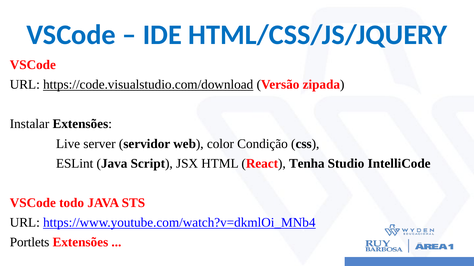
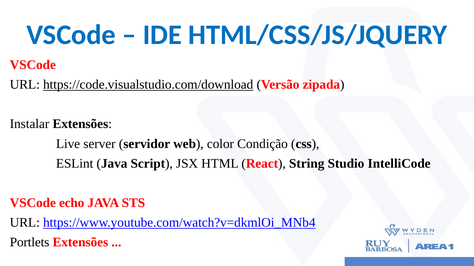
Tenha: Tenha -> String (307, 164)
todo: todo -> echo (72, 203)
